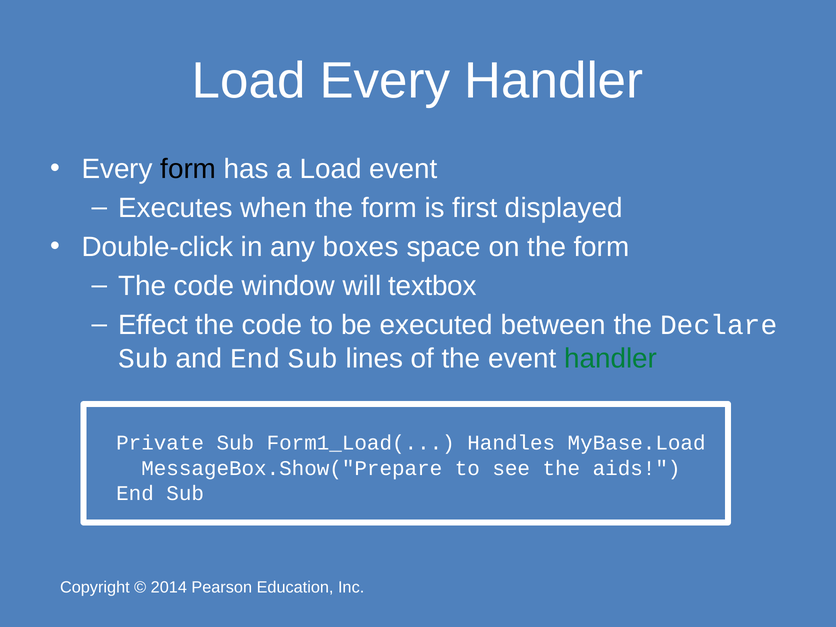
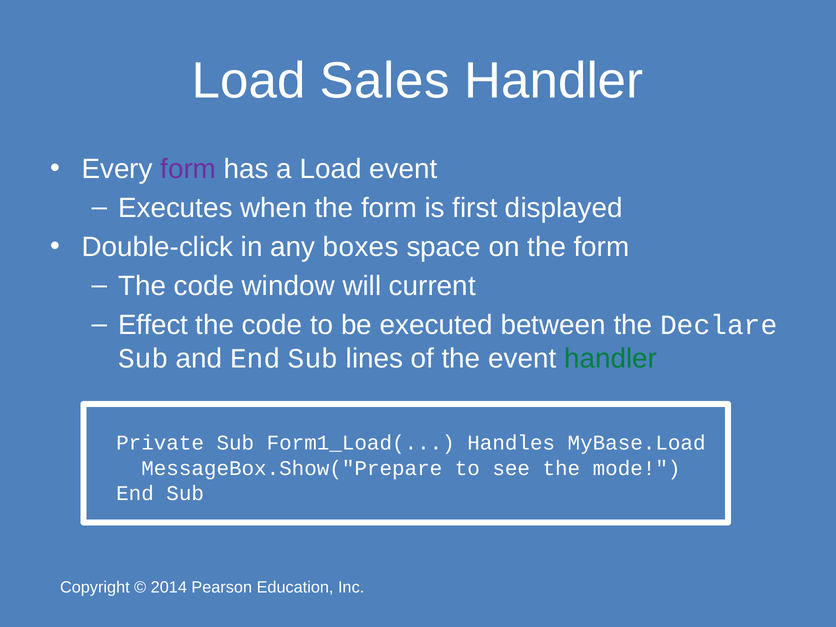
Load Every: Every -> Sales (385, 81)
form colour: black -> purple (188, 169)
textbox: textbox -> current (432, 286)
aids: aids -> mode (637, 468)
